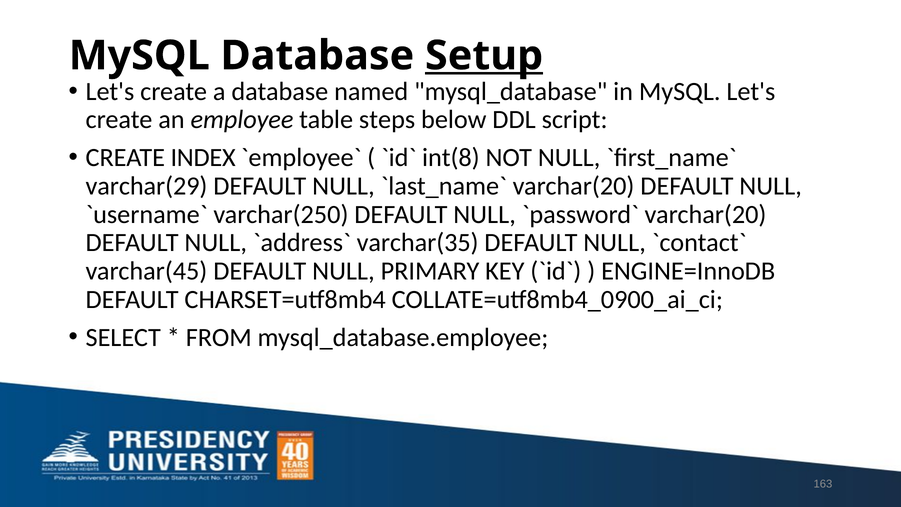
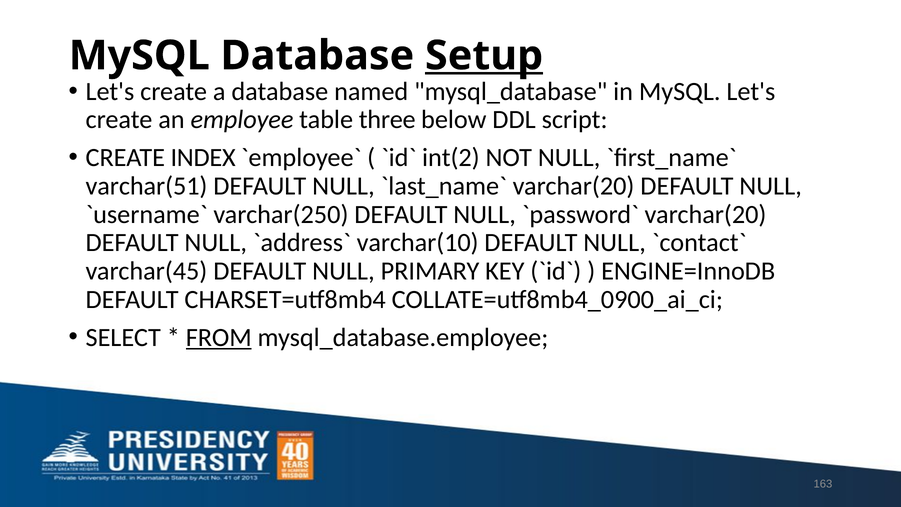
steps: steps -> three (387, 120)
int(8: int(8 -> int(2 (451, 157)
varchar(29: varchar(29 -> varchar(51 (147, 186)
varchar(35: varchar(35 -> varchar(10 (418, 243)
FROM underline: none -> present (219, 337)
